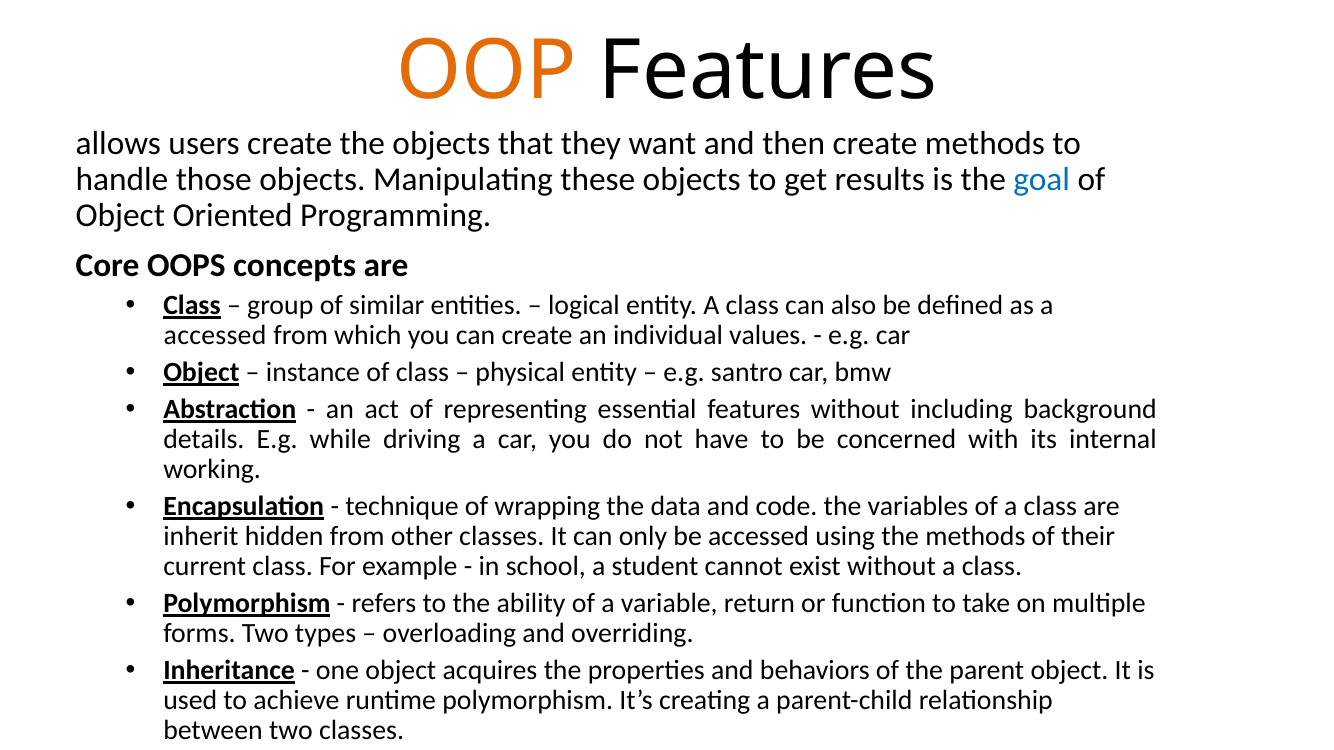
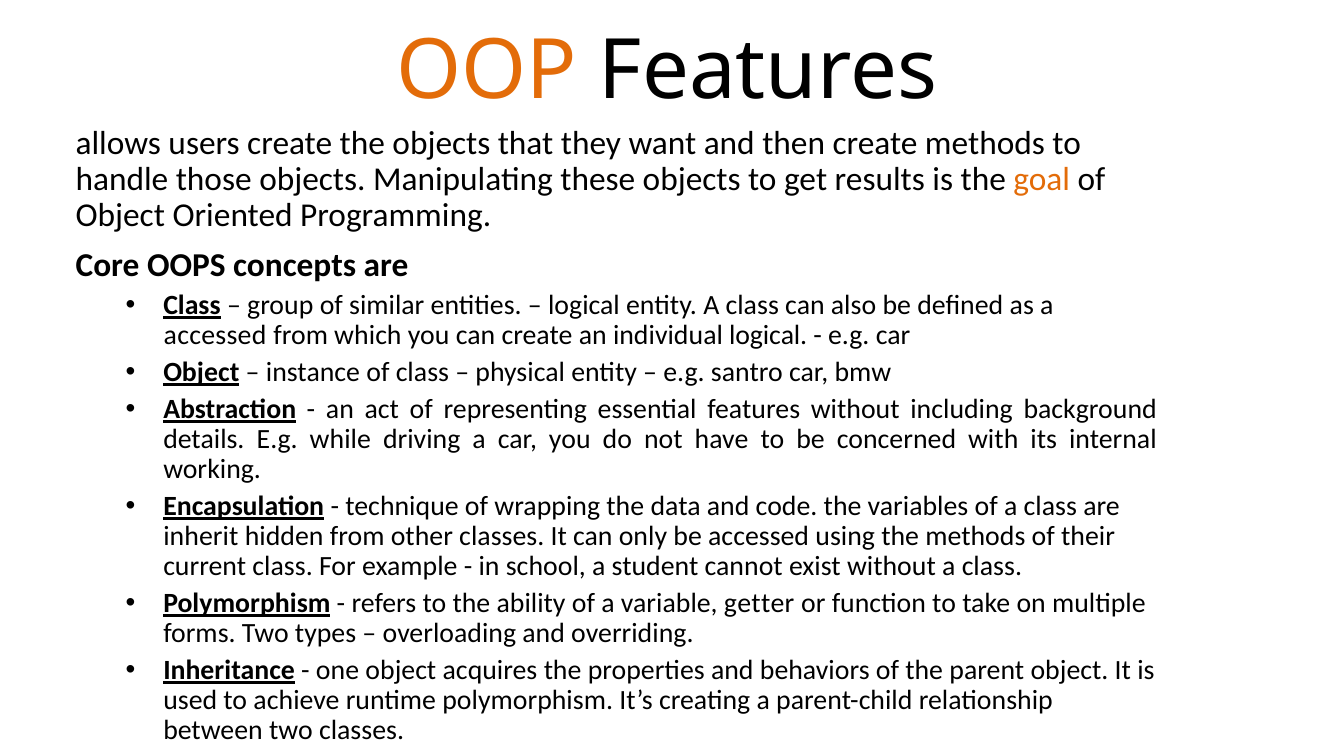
goal colour: blue -> orange (1042, 180)
individual values: values -> logical (768, 336)
return: return -> getter (759, 604)
